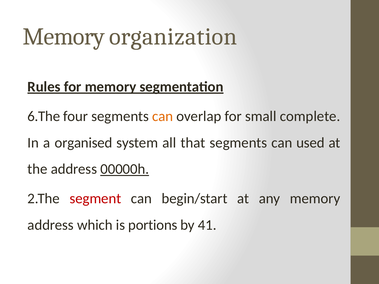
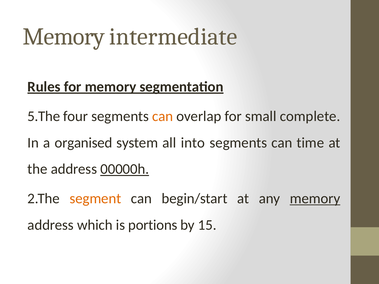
organization: organization -> intermediate (173, 37)
6.The: 6.The -> 5.The (44, 116)
that: that -> into (193, 143)
used: used -> time (310, 143)
segment colour: red -> orange (95, 199)
memory underline: none -> present (315, 199)
41: 41 -> 15 (207, 225)
